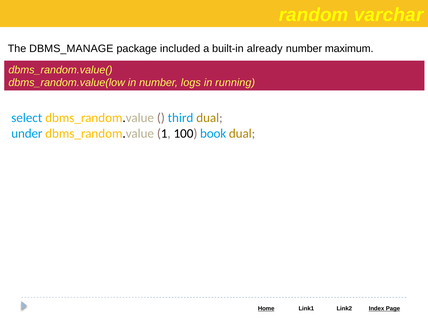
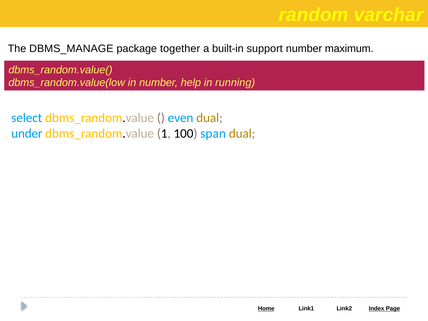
included: included -> together (180, 48)
already: already -> support (265, 48)
logs: logs -> help (191, 83)
third: third -> even (181, 118)
book: book -> span (213, 134)
